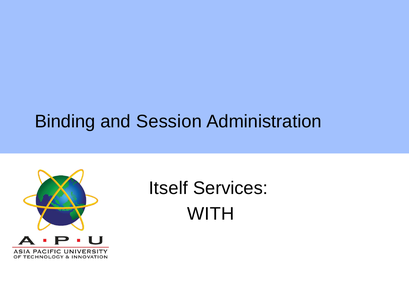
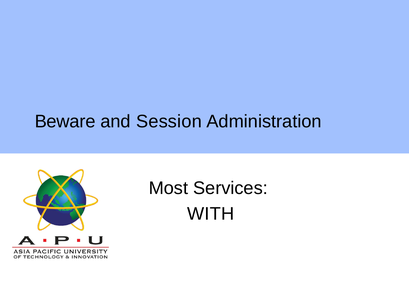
Binding: Binding -> Beware (65, 121)
Itself: Itself -> Most (168, 188)
